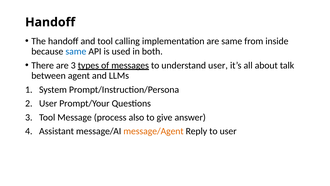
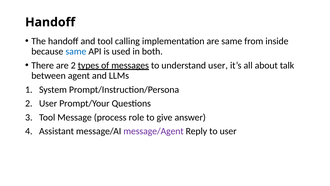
are 3: 3 -> 2 (73, 65)
also: also -> role (136, 117)
message/Agent colour: orange -> purple (153, 131)
